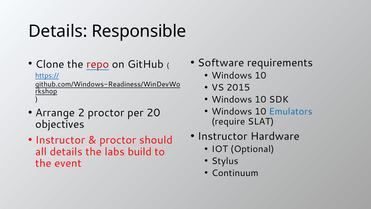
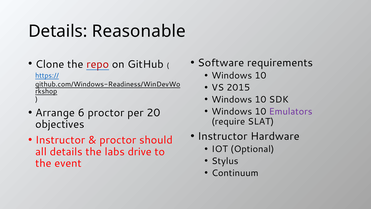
Responsible: Responsible -> Reasonable (139, 31)
Emulators colour: blue -> purple (291, 111)
2: 2 -> 6 (81, 113)
build: build -> drive (140, 151)
